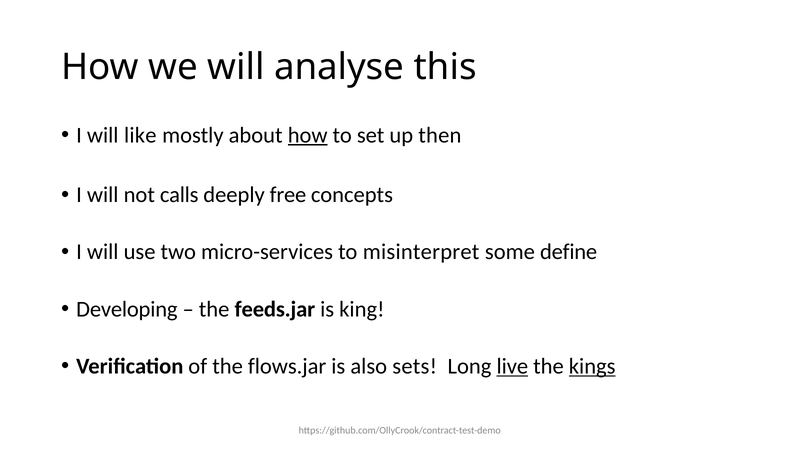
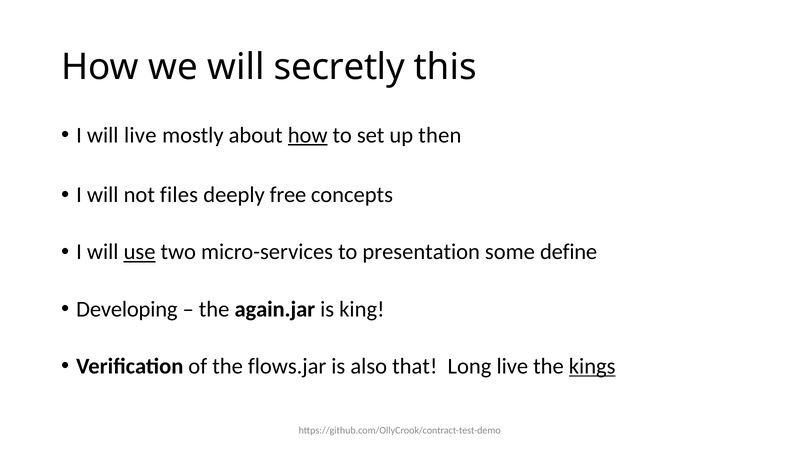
analyse: analyse -> secretly (339, 67)
will like: like -> live (140, 135)
calls: calls -> files (179, 195)
use underline: none -> present (140, 252)
misinterpret: misinterpret -> presentation (421, 252)
feeds.jar: feeds.jar -> again.jar (275, 309)
sets: sets -> that (415, 366)
live underline: present -> none (512, 366)
